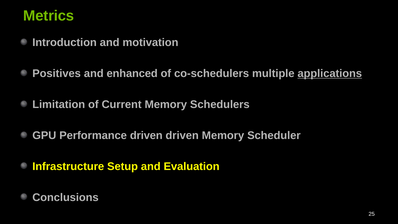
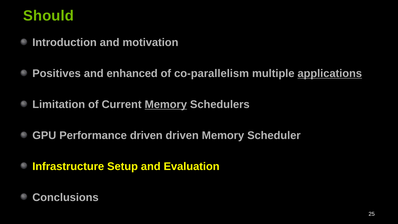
Metrics: Metrics -> Should (49, 16)
co-schedulers: co-schedulers -> co-parallelism (212, 73)
Memory underline: none -> present (166, 104)
